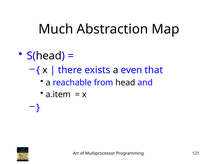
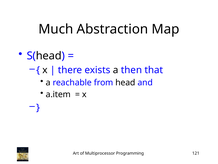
even: even -> then (131, 70)
